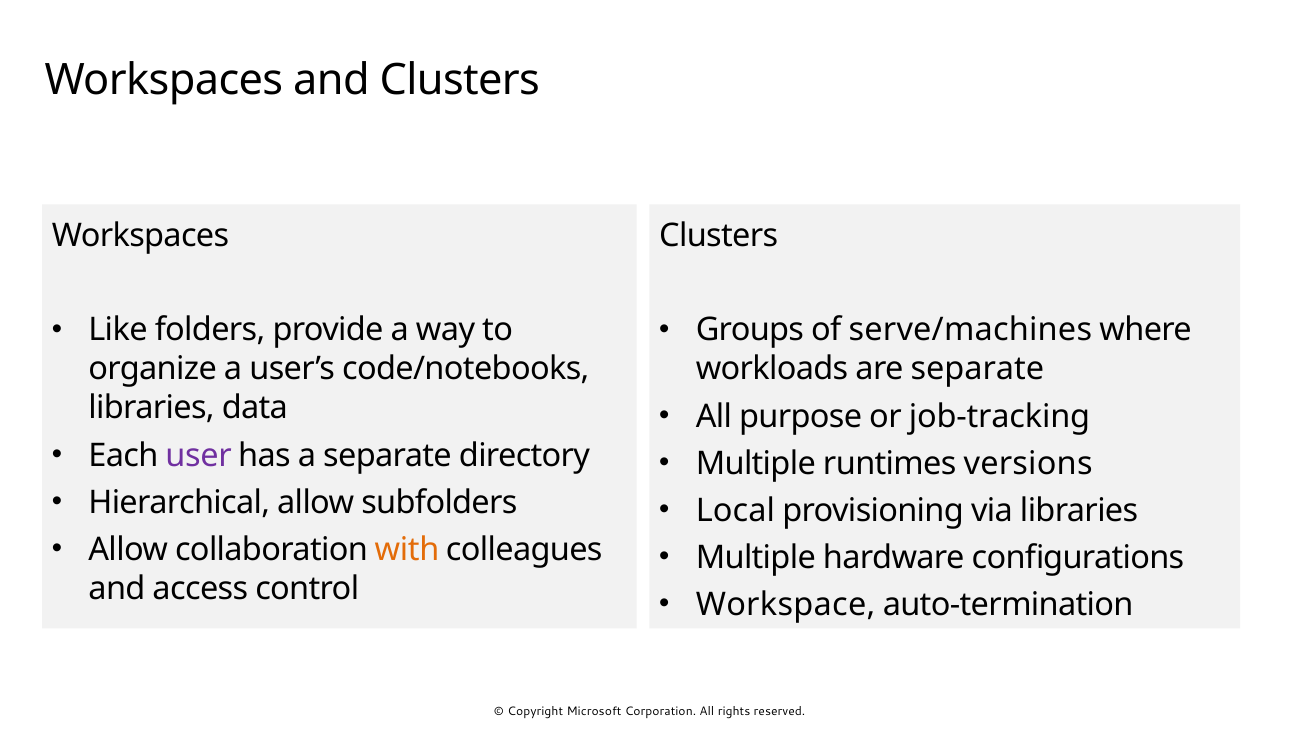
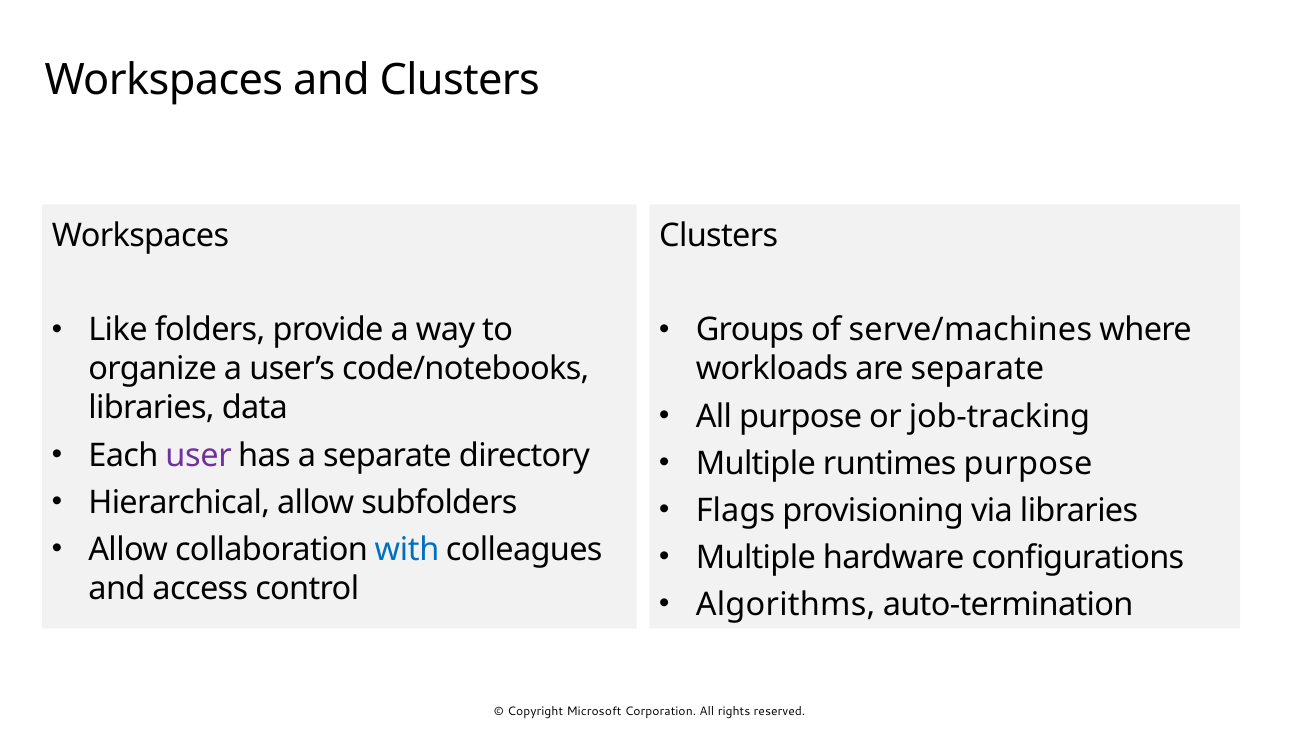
runtimes versions: versions -> purpose (1028, 463)
Local: Local -> Flags (735, 510)
with colour: orange -> blue (407, 549)
Workspace: Workspace -> Algorithms (786, 605)
